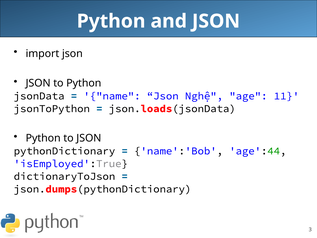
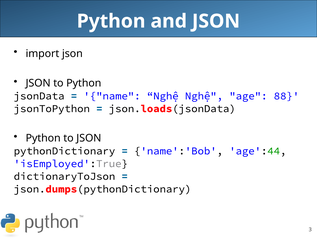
name Json: Json -> Nghệ (163, 96)
11: 11 -> 88 (286, 96)
